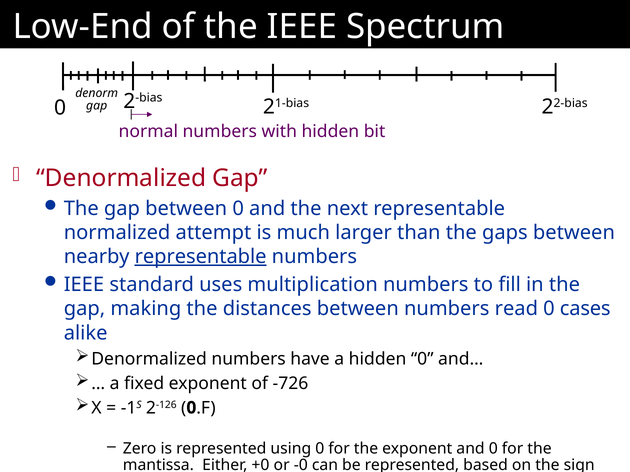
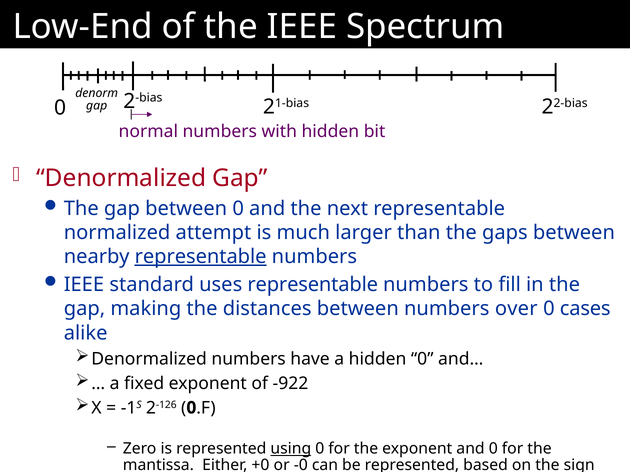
uses multiplication: multiplication -> representable (313, 285)
read: read -> over (516, 309)
-726: -726 -> -922 (290, 384)
using underline: none -> present (291, 449)
